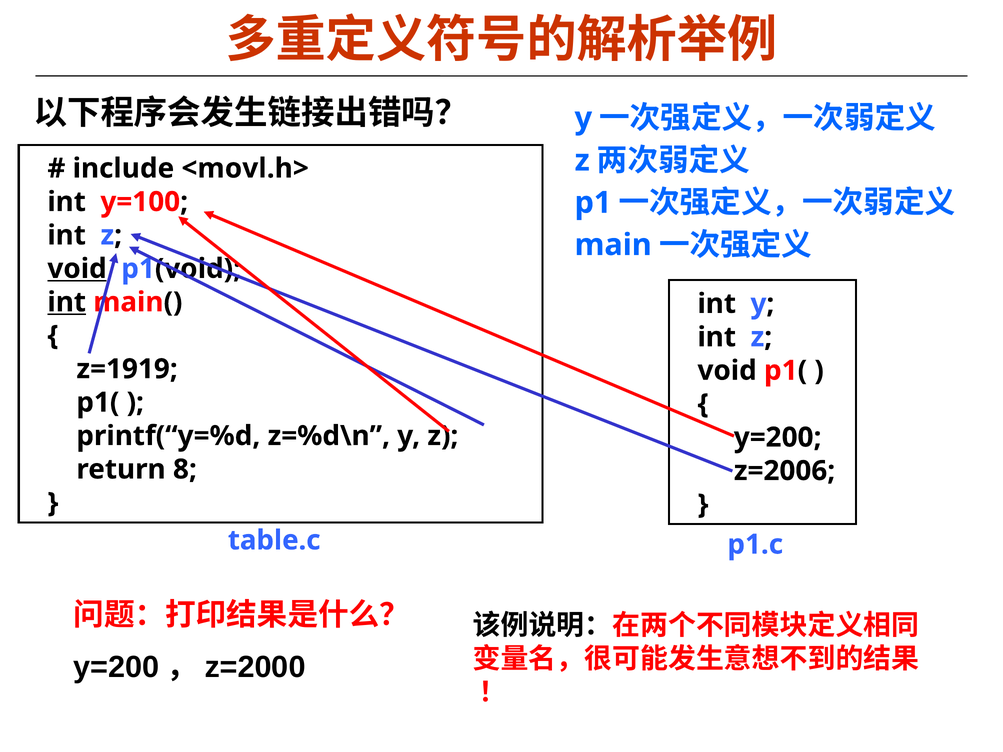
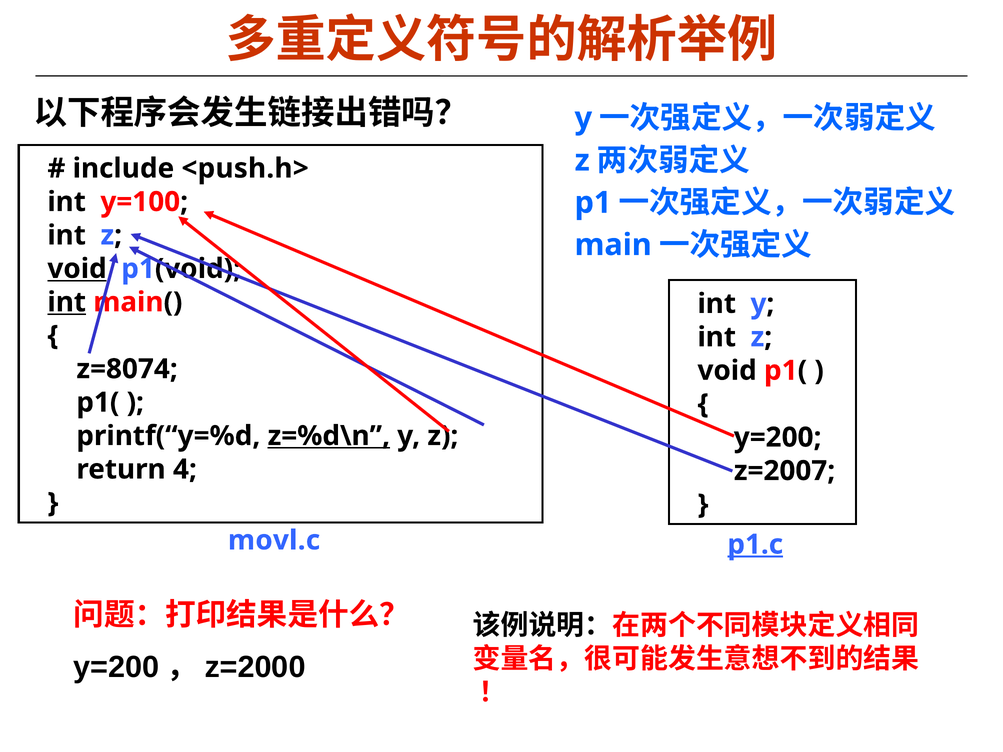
<movl.h>: <movl.h> -> <push.h> (245, 168)
z=1919: z=1919 -> z=8074 (127, 369)
z=%d\n underline: none -> present (329, 436)
8: 8 -> 4 (185, 469)
z=2006: z=2006 -> z=2007 (785, 471)
table.c: table.c -> movl.c (274, 540)
p1.c underline: none -> present (755, 545)
